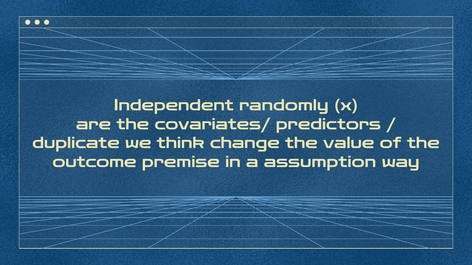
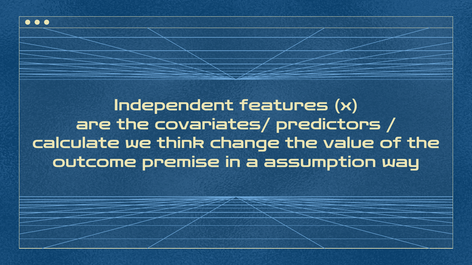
randomly: randomly -> features (284, 106)
duplicate: duplicate -> calculate (76, 143)
